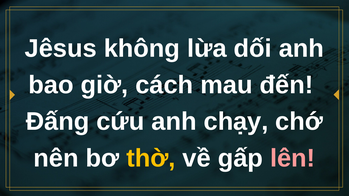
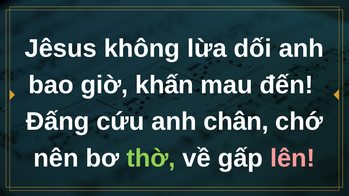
cách: cách -> khấn (164, 85)
chạy: chạy -> chân (236, 122)
thờ colour: yellow -> light green (151, 158)
